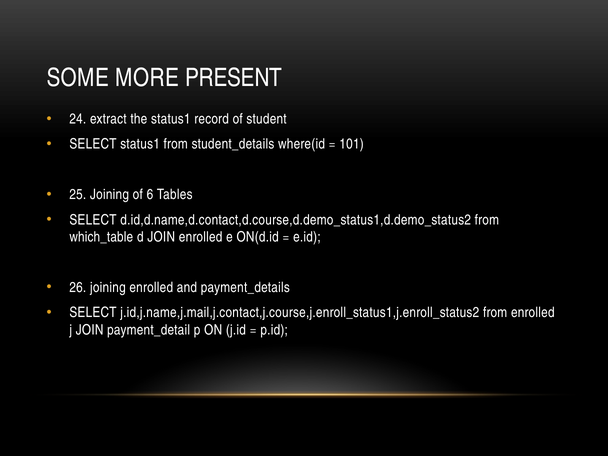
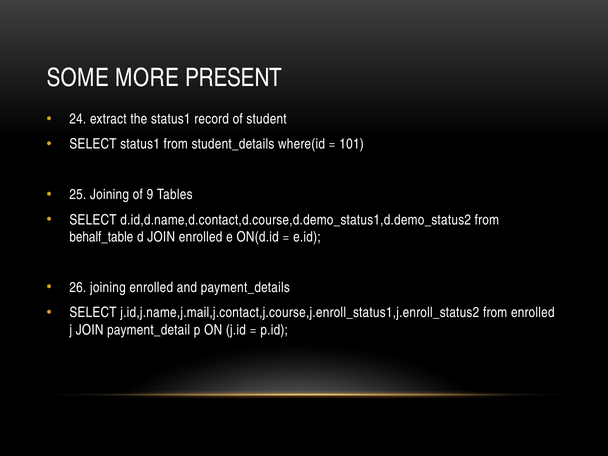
6: 6 -> 9 (150, 195)
which_table: which_table -> behalf_table (101, 237)
